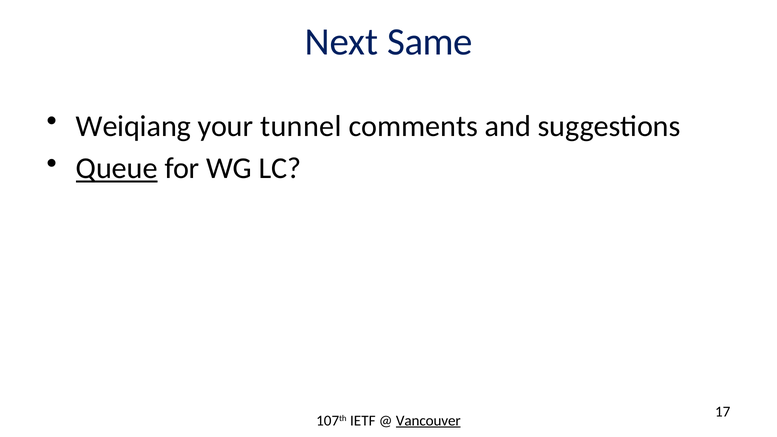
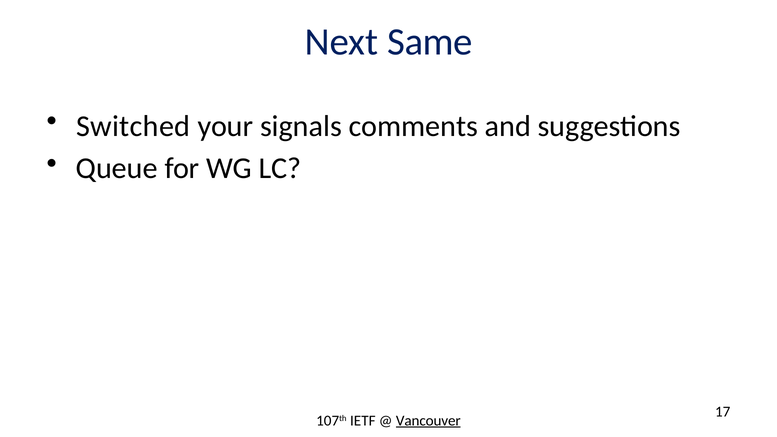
Weiqiang: Weiqiang -> Switched (133, 126)
tunnel: tunnel -> signals (301, 126)
Queue underline: present -> none (117, 168)
